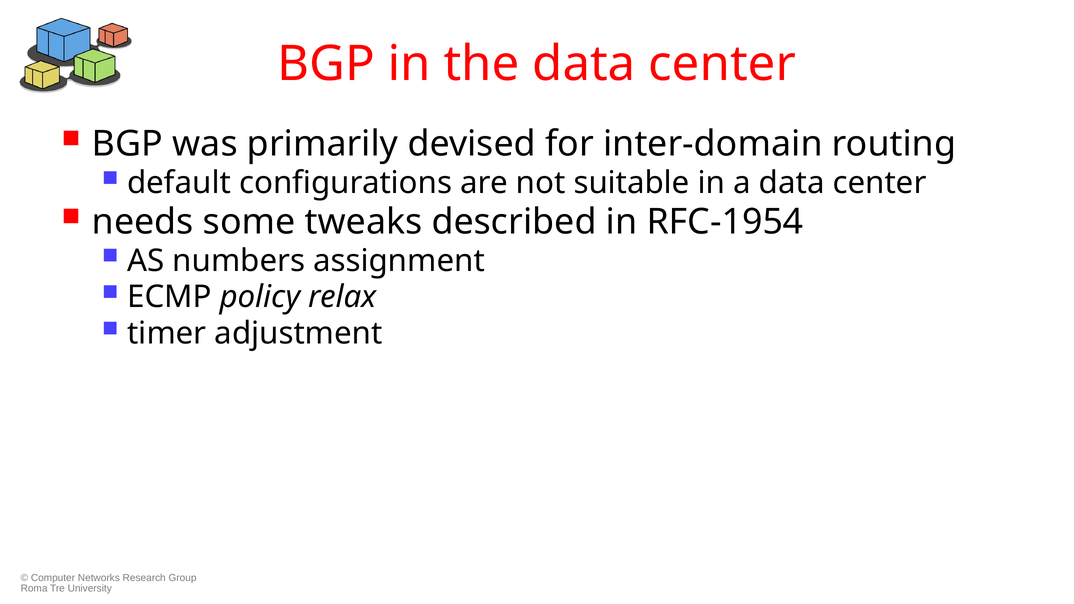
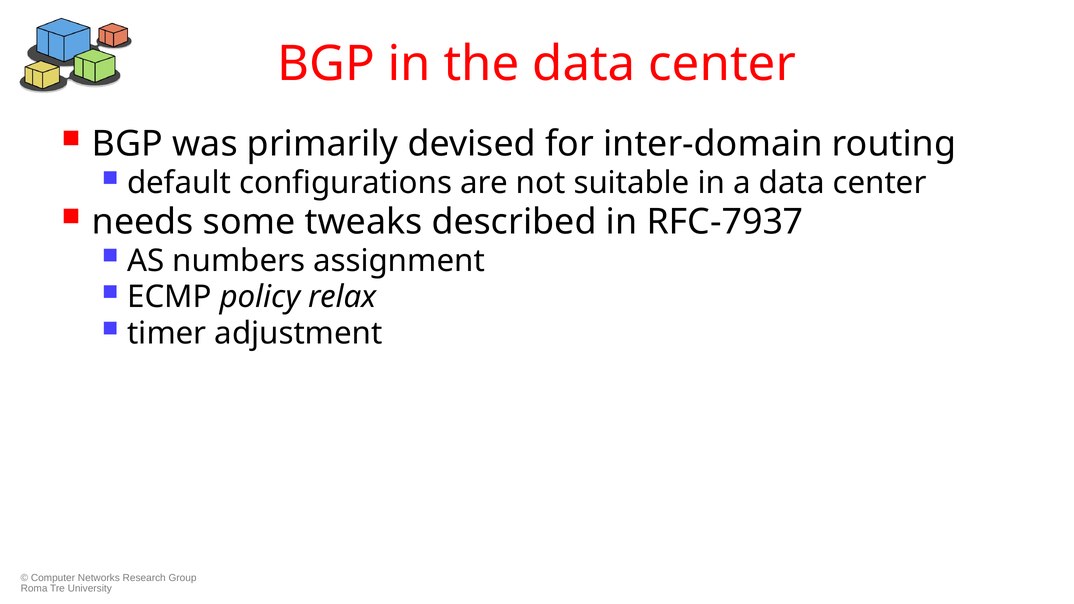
RFC-1954: RFC-1954 -> RFC-7937 (725, 222)
